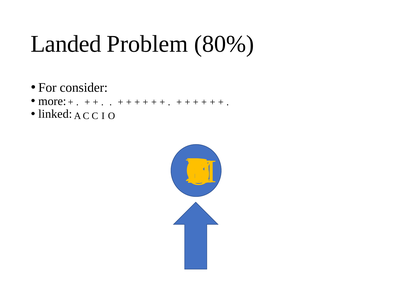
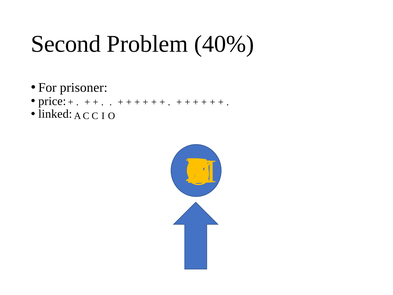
Landed: Landed -> Second (66, 44)
80%: 80% -> 40% (224, 44)
consider: consider -> prisoner (84, 87)
more: more -> price (52, 101)
